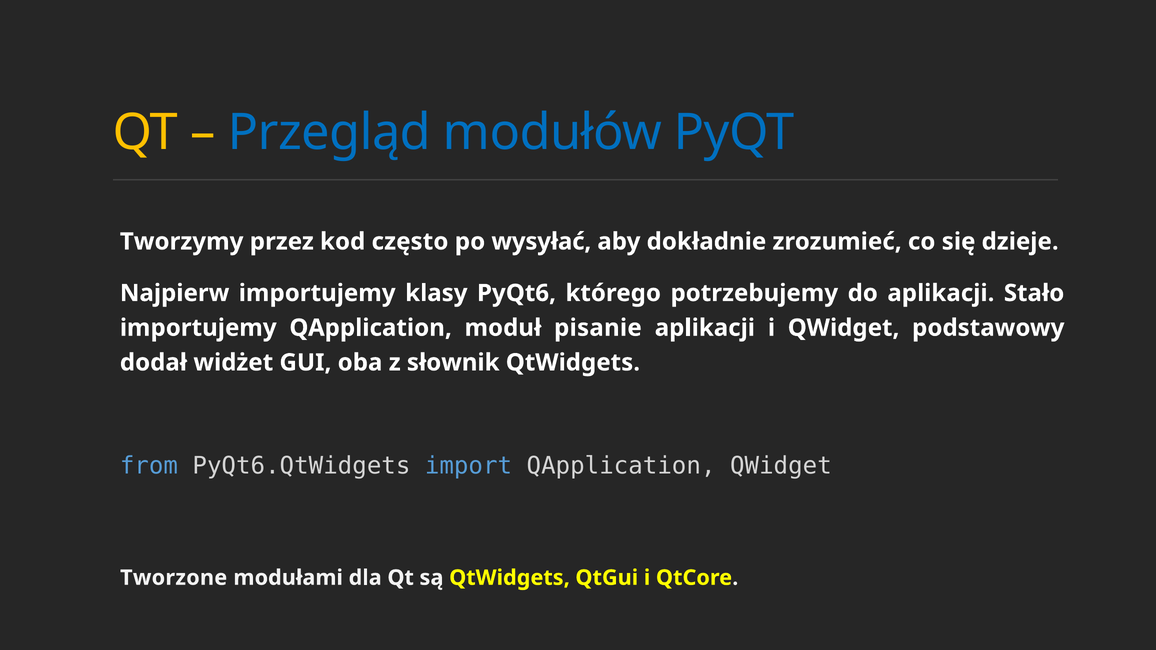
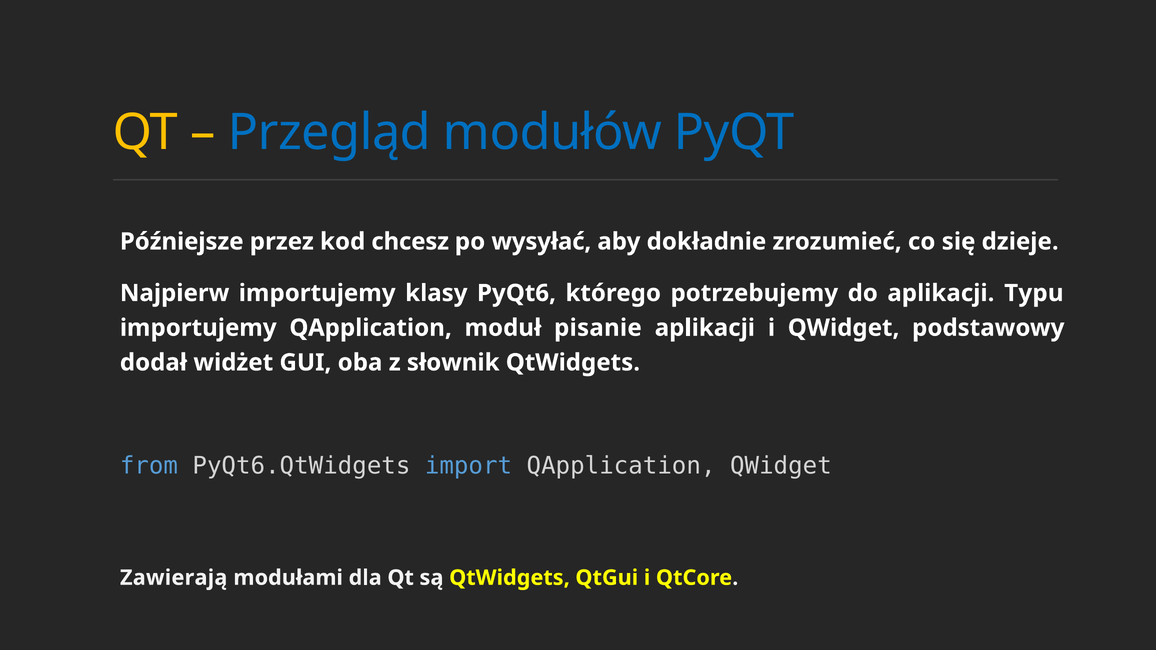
Tworzymy: Tworzymy -> Późniejsze (182, 242)
często: często -> chcesz (410, 242)
Stało: Stało -> Typu (1034, 293)
Tworzone: Tworzone -> Zawierają (174, 578)
